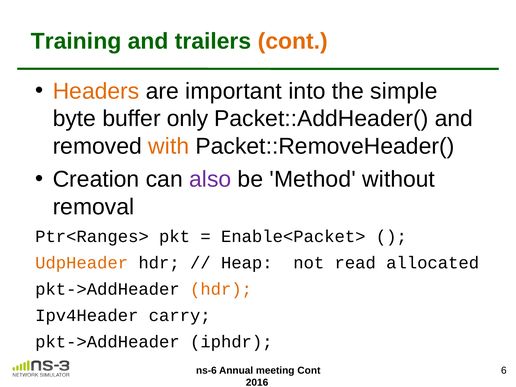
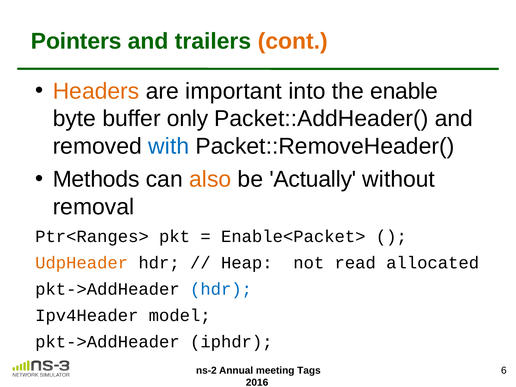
Training: Training -> Pointers (76, 41)
simple: simple -> enable (404, 91)
with colour: orange -> blue (169, 146)
Creation: Creation -> Methods (96, 179)
also colour: purple -> orange (210, 179)
Method: Method -> Actually (313, 179)
hdr colour: orange -> blue (221, 289)
carry: carry -> model (180, 315)
ns-6: ns-6 -> ns-2 (206, 371)
meeting Cont: Cont -> Tags (309, 371)
